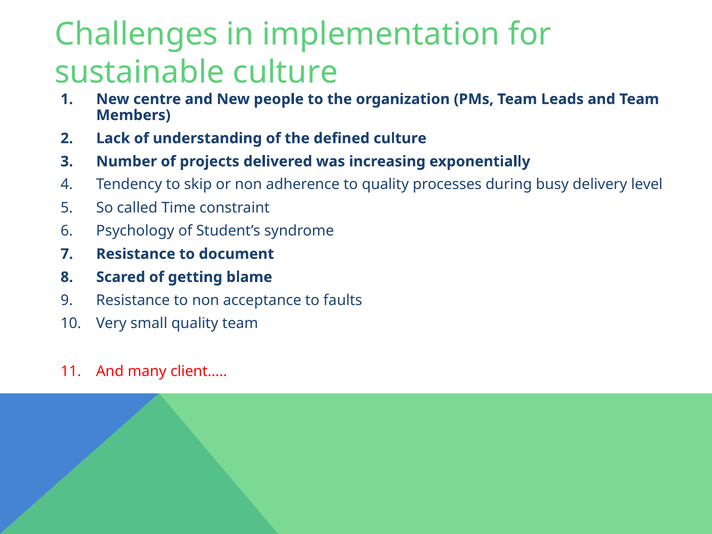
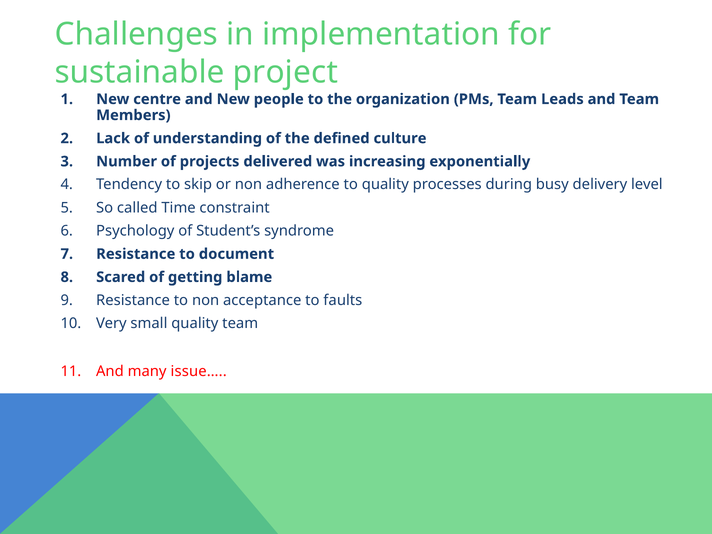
sustainable culture: culture -> project (285, 72)
client…: client… -> issue… (199, 371)
